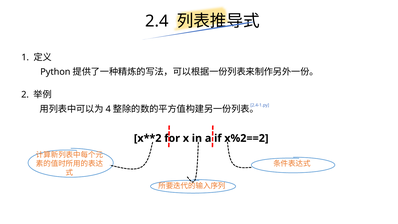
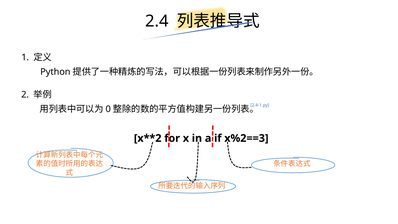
4: 4 -> 0 (108, 109)
x%2==2: x%2==2 -> x%2==3 (246, 138)
